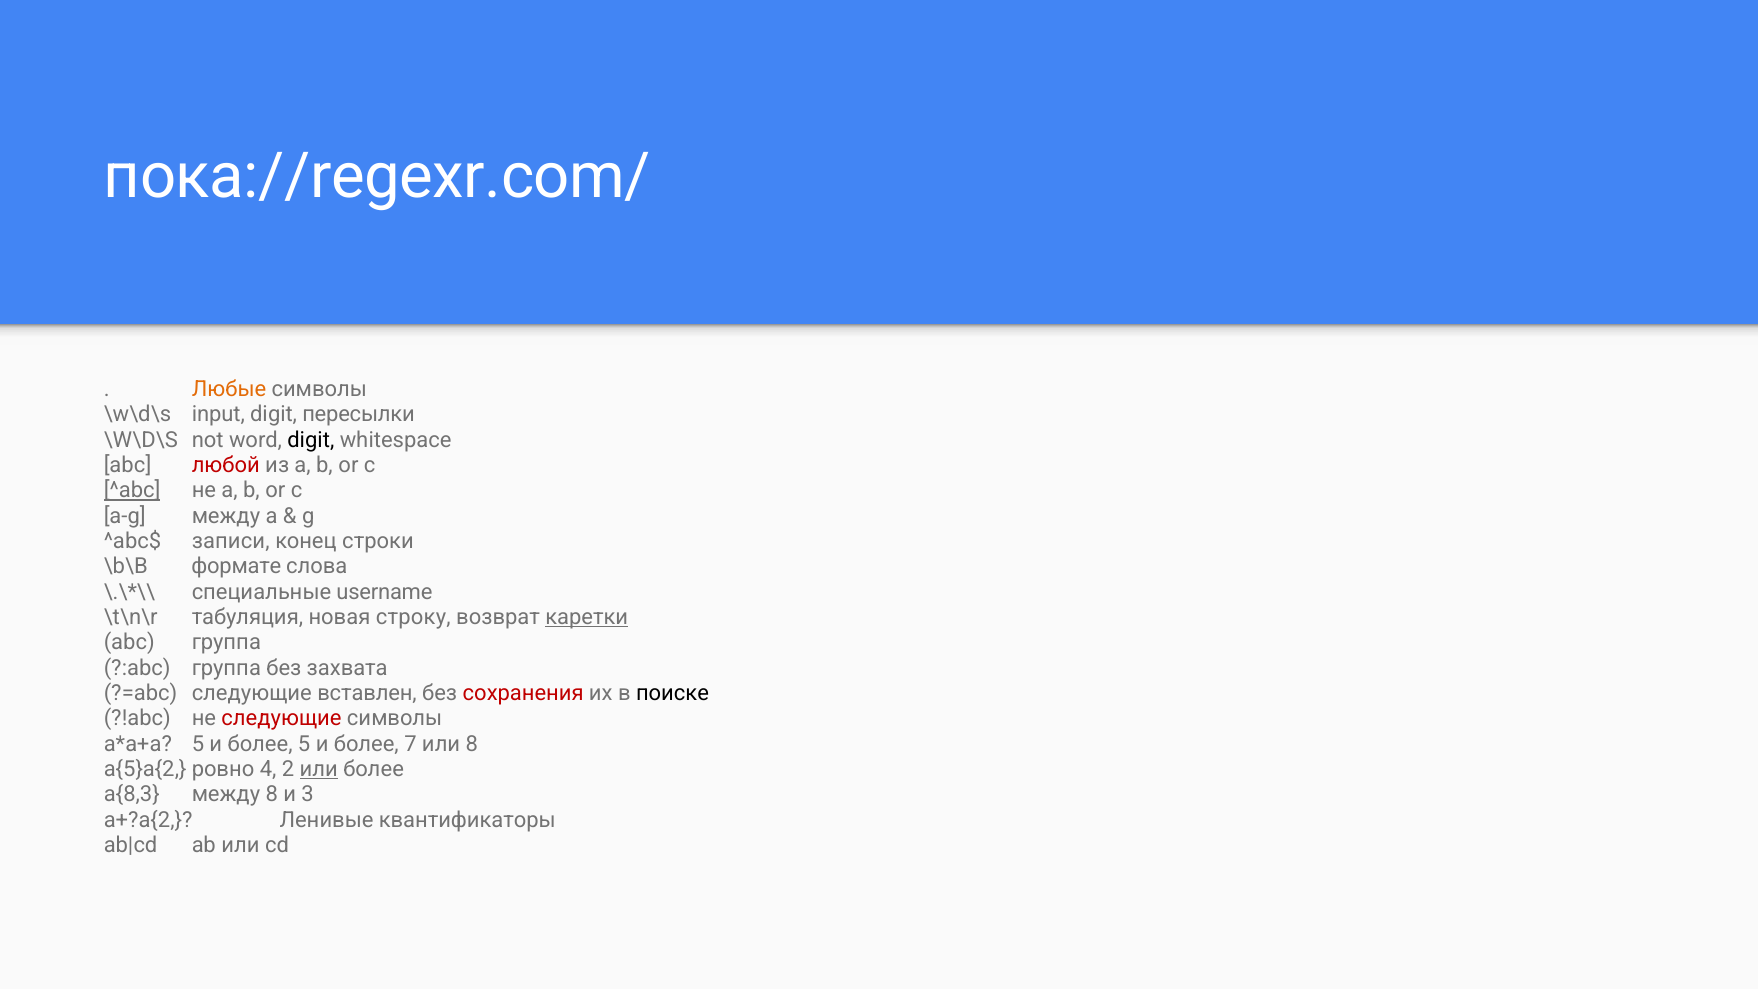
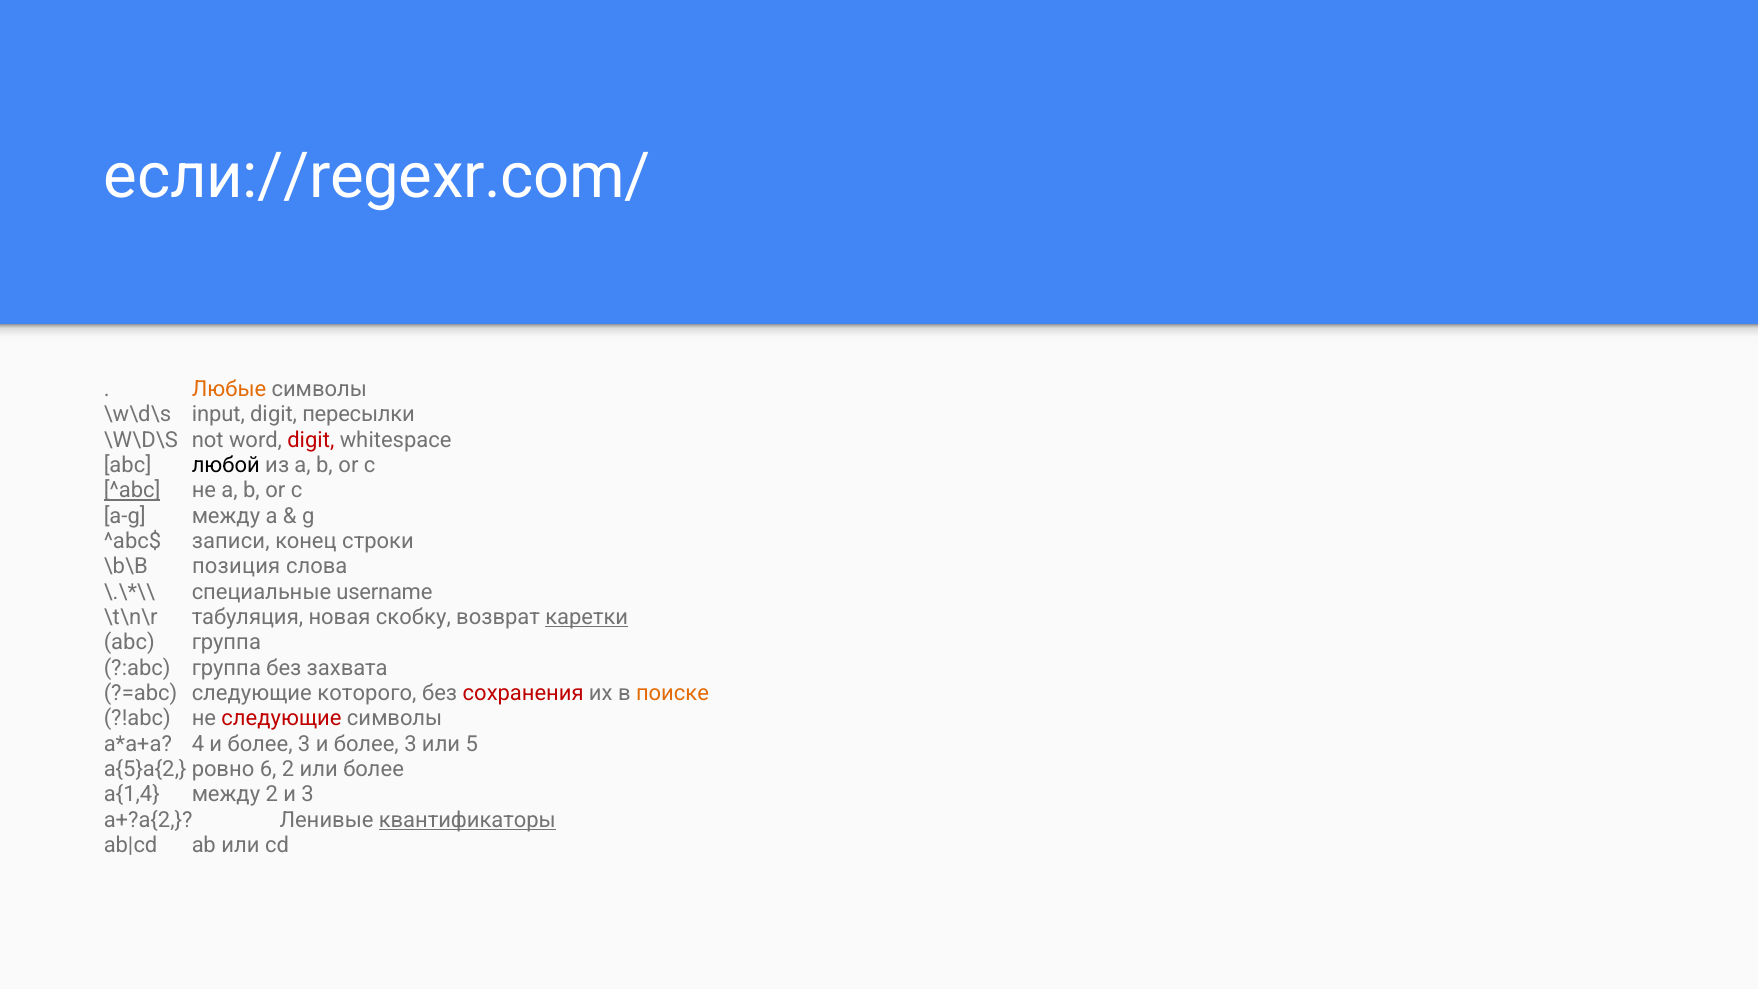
пока://regexr.com/: пока://regexr.com/ -> если://regexr.com/ (377, 176)
digit colour: black -> red (311, 440)
любой colour: red -> black (226, 465)
формате: формате -> позиция (236, 567)
строку: строку -> скобку (413, 617)
вставлен: вставлен -> которого (367, 693)
поиске colour: black -> orange (672, 693)
5: 5 -> 4 (198, 744)
5: 5 -> 3 (304, 744)
7: 7 -> 3 (410, 744)
или 8: 8 -> 5 (472, 744)
4: 4 -> 6 (268, 769)
или underline: present -> none (319, 769)
a{8,3: a{8,3 -> a{1,4 (132, 794)
между 8: 8 -> 2 (272, 794)
квантификаторы underline: none -> present (467, 820)
